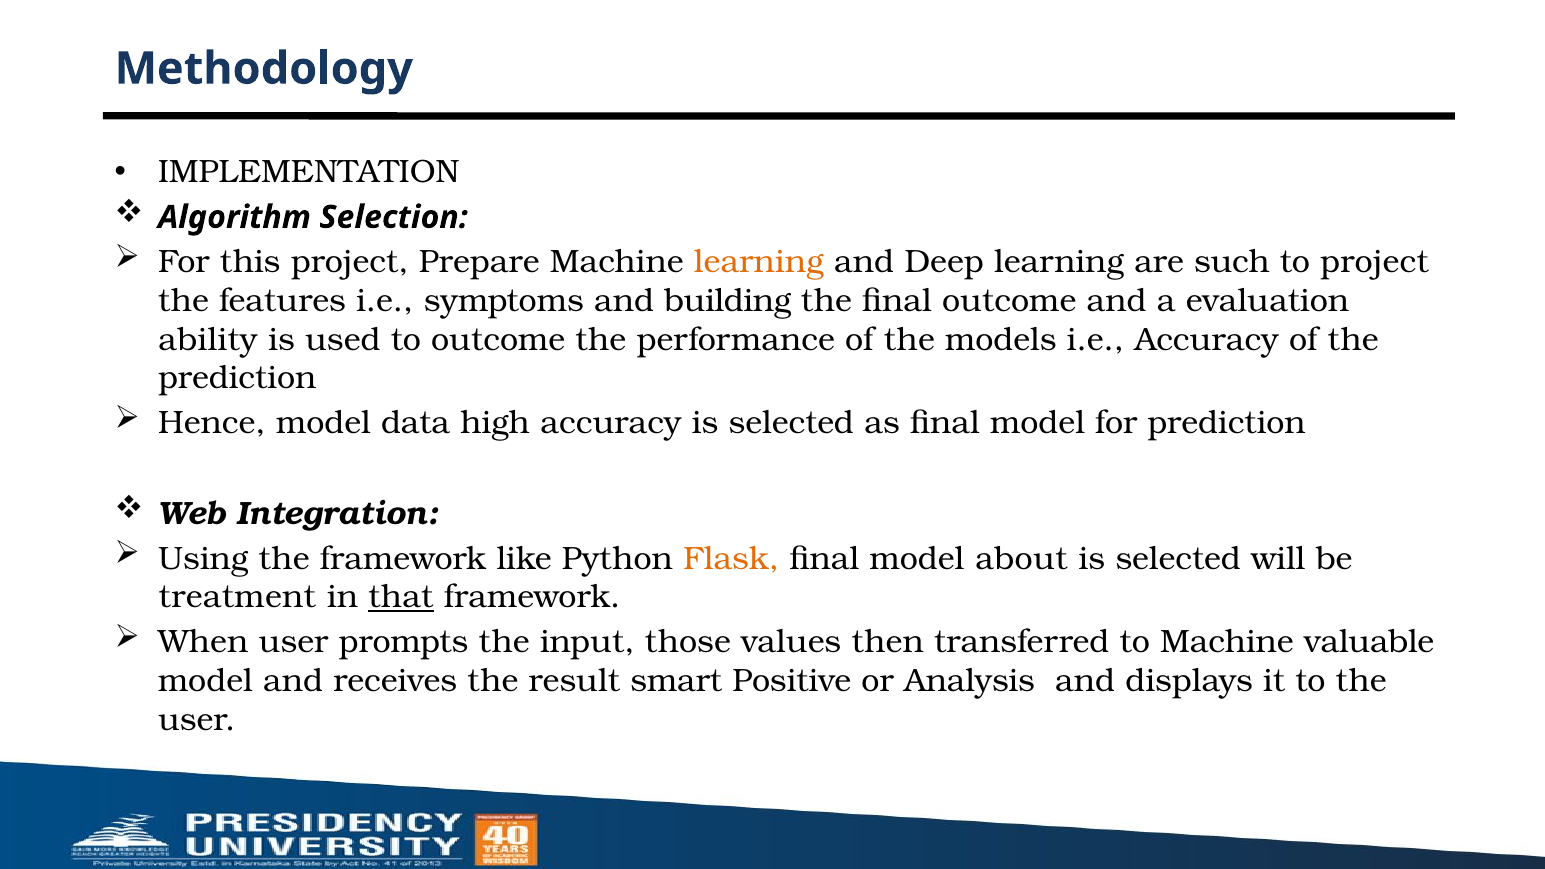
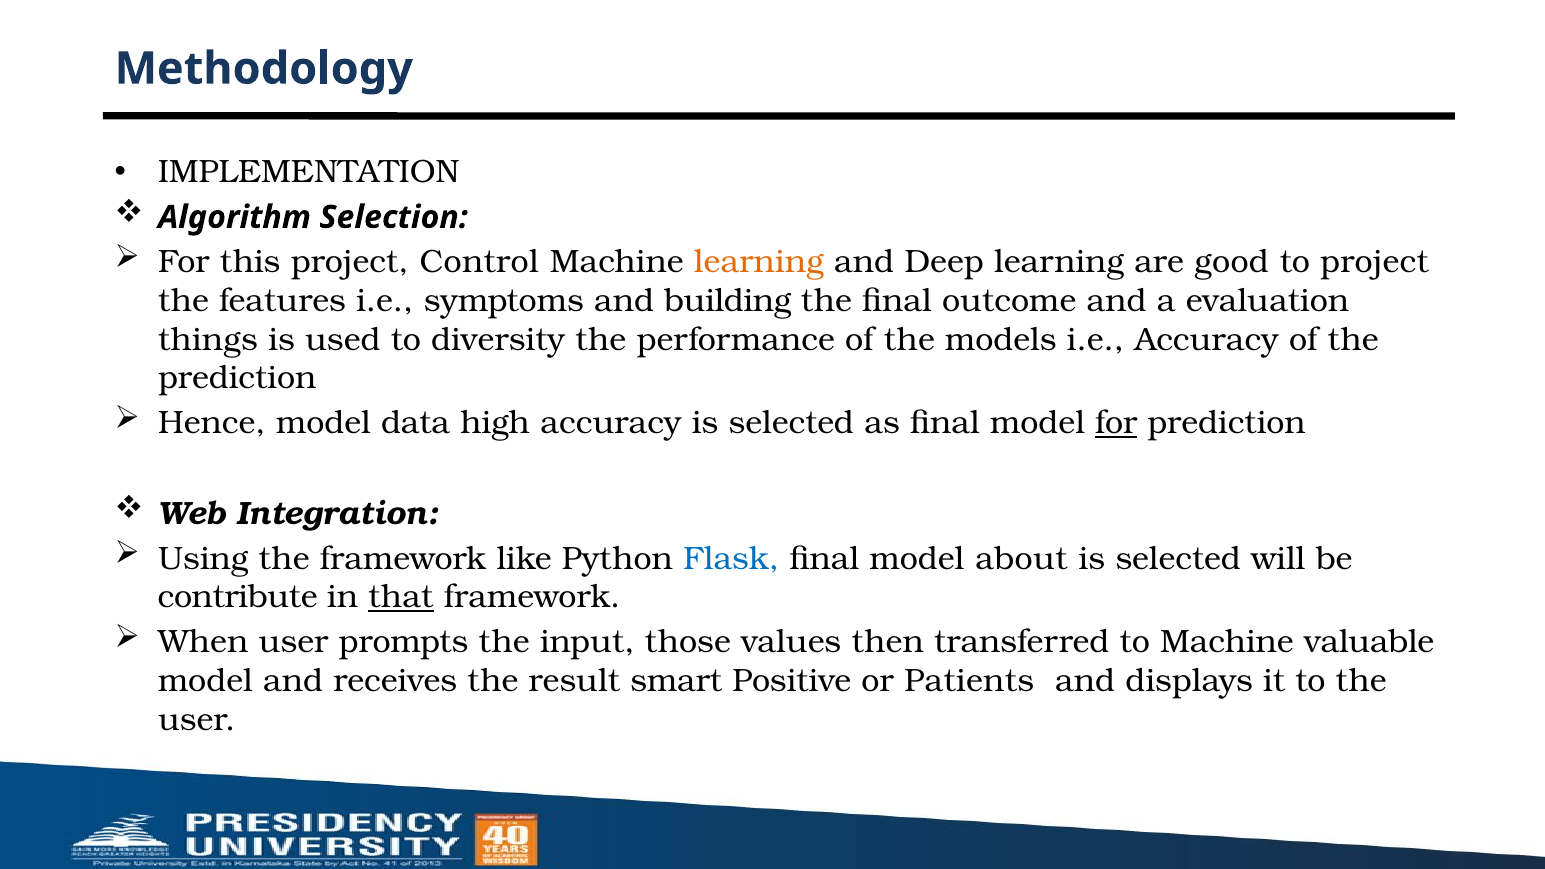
Prepare: Prepare -> Control (479, 262)
such: such -> good (1232, 262)
ability: ability -> things (208, 340)
to outcome: outcome -> diversity (498, 340)
for underline: none -> present (1116, 423)
Flask colour: orange -> blue (731, 559)
treatment: treatment -> contribute (238, 597)
Analysis: Analysis -> Patients (969, 681)
